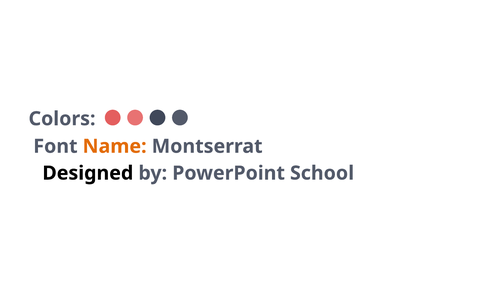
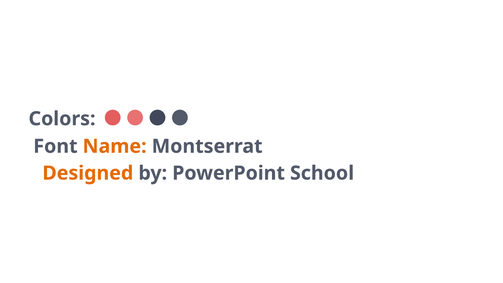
Designed colour: black -> orange (88, 173)
